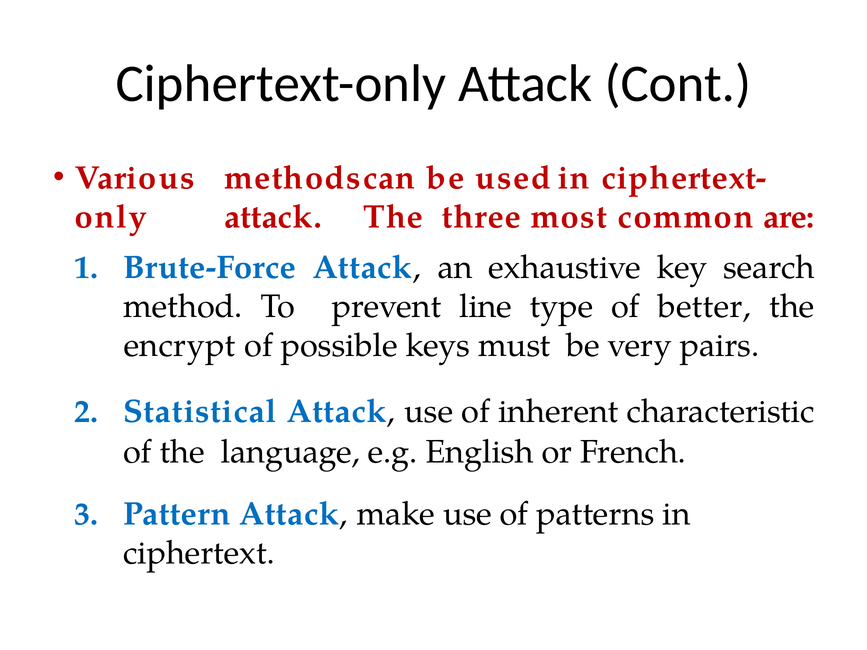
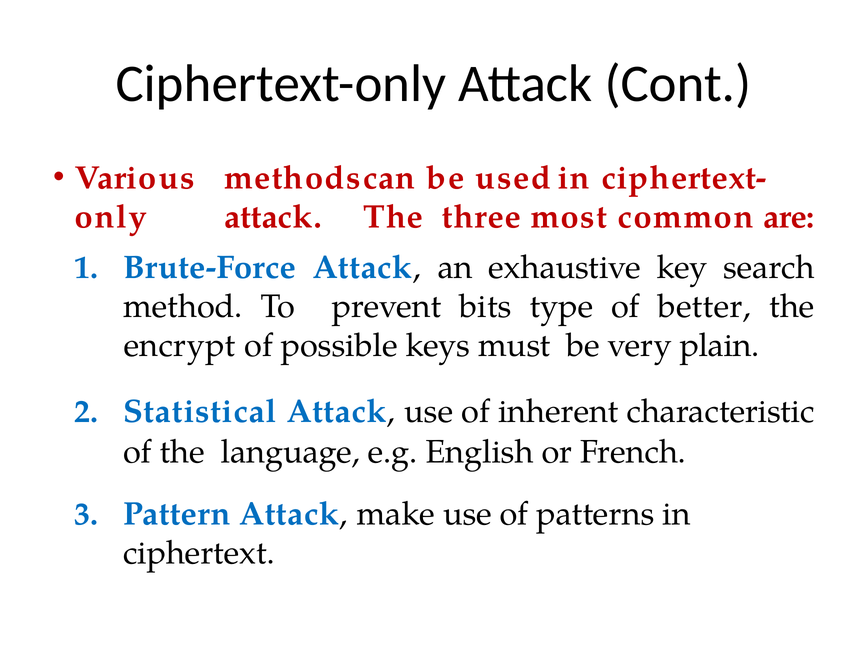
line: line -> bits (485, 307)
pairs: pairs -> plain (720, 346)
